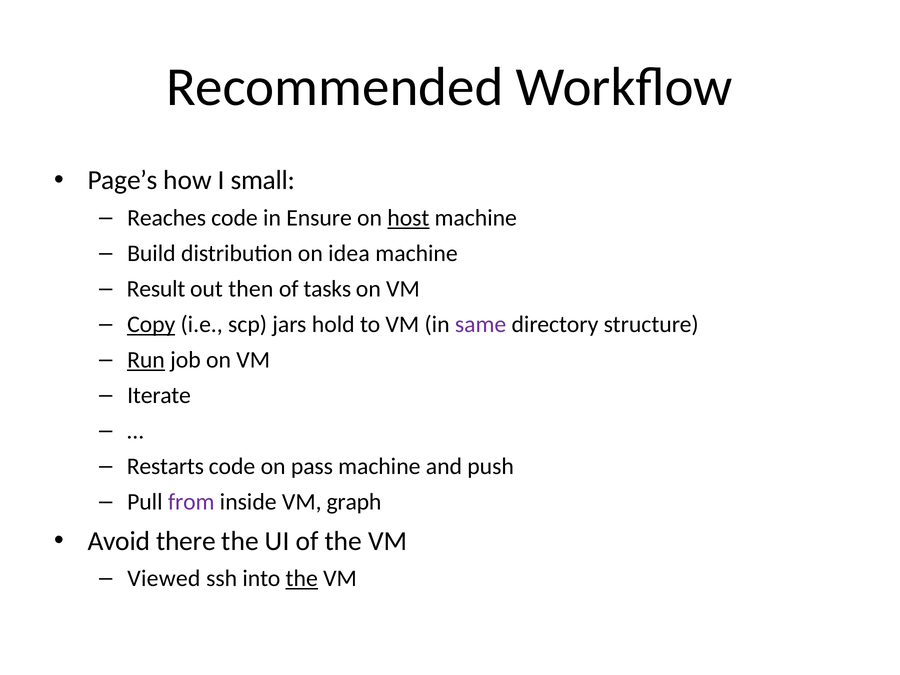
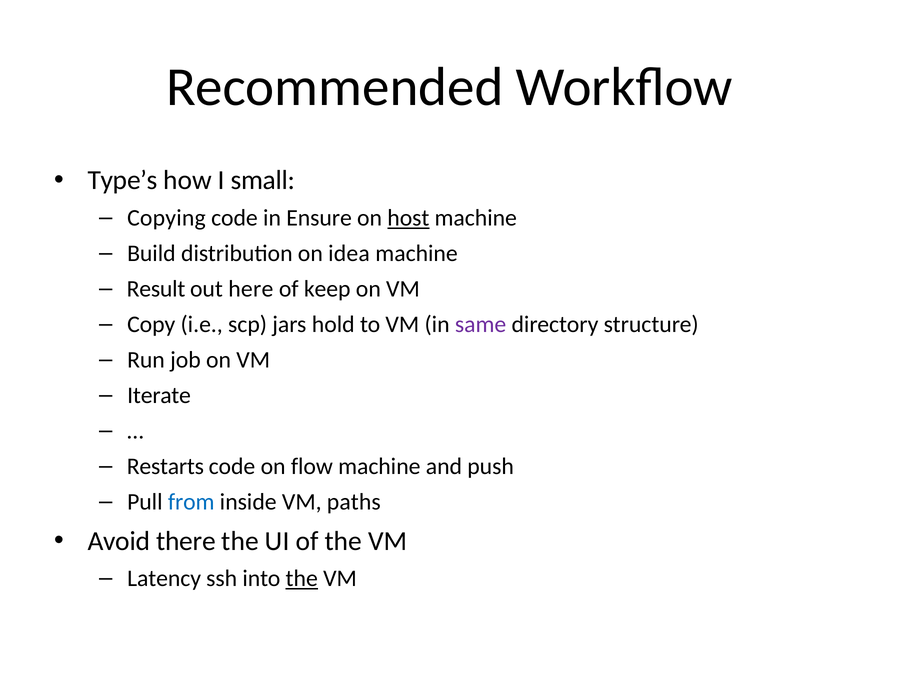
Page’s: Page’s -> Type’s (123, 180)
Reaches: Reaches -> Copying (166, 218)
then: then -> here (251, 289)
tasks: tasks -> keep (327, 289)
Copy underline: present -> none (151, 324)
Run underline: present -> none (146, 360)
pass: pass -> flow (312, 466)
from colour: purple -> blue (191, 502)
graph: graph -> paths (354, 502)
Viewed: Viewed -> Latency (164, 578)
